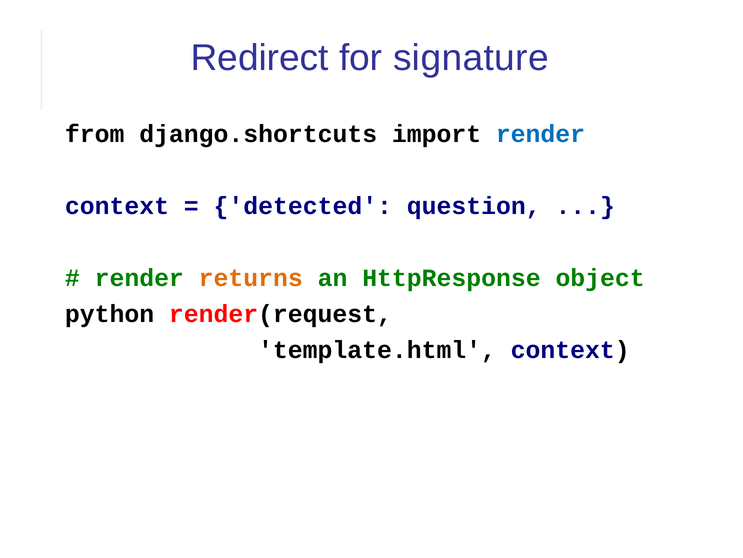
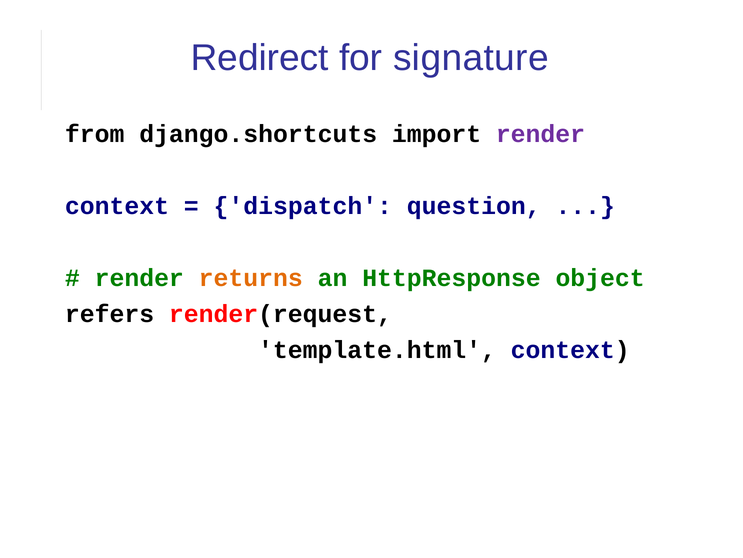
render colour: blue -> purple (540, 134)
detected: detected -> dispatch (303, 206)
python: python -> refers (110, 314)
